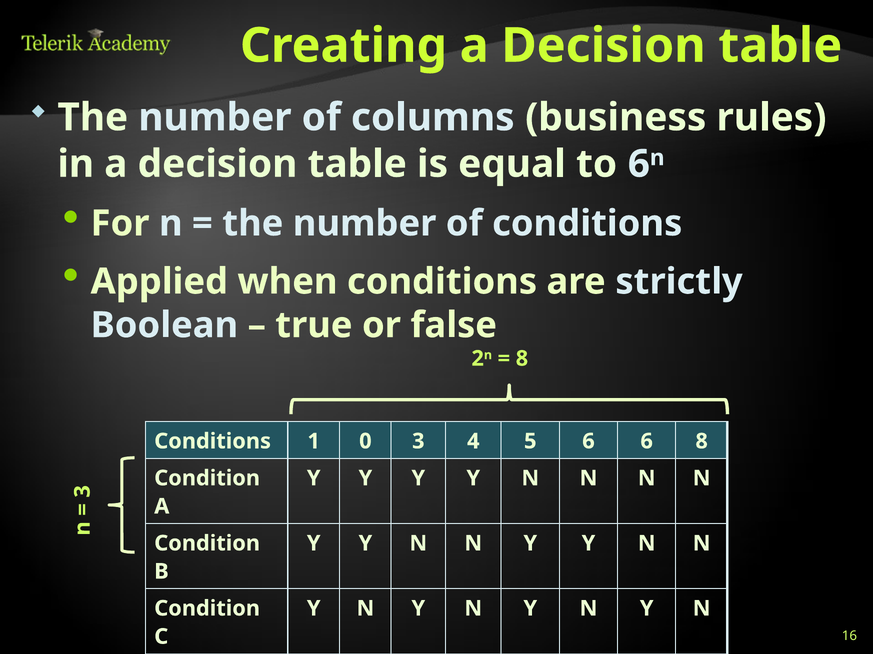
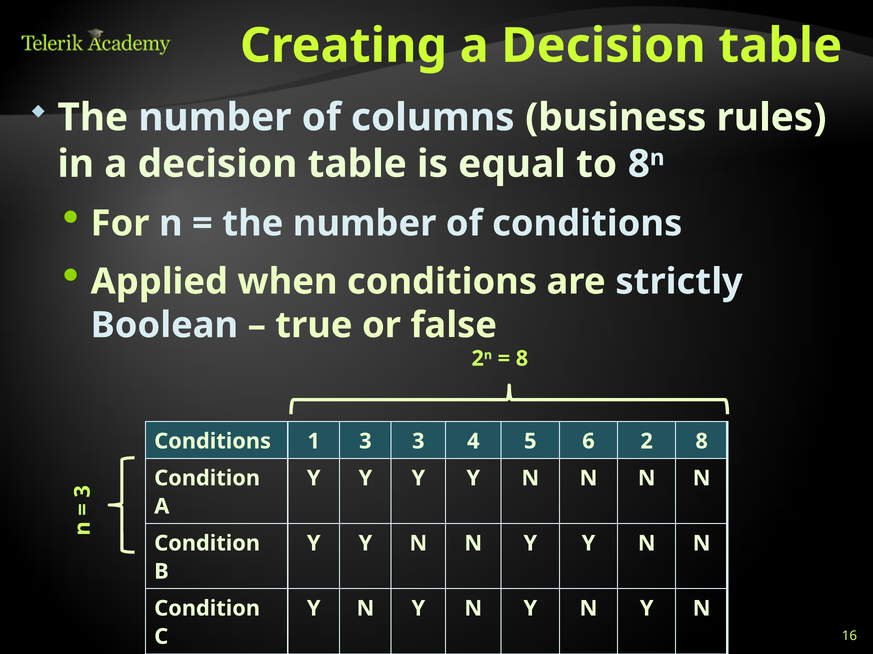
to 6: 6 -> 8 (639, 164)
1 0: 0 -> 3 (365, 442)
6 6: 6 -> 2 (647, 442)
